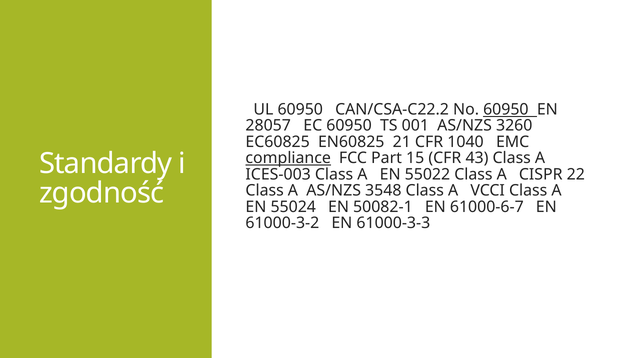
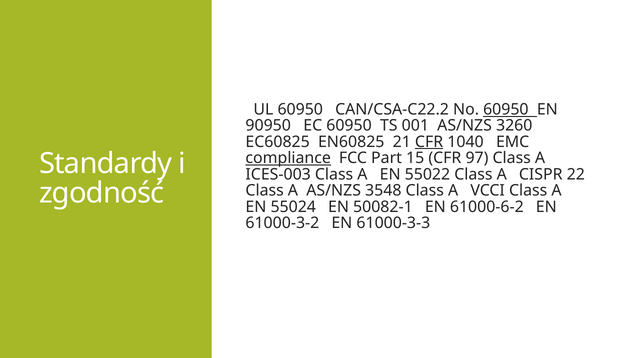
28057: 28057 -> 90950 (268, 125)
CFR underline: none -> present (429, 142)
43: 43 -> 97 (477, 158)
61000-6-7: 61000-6-7 -> 61000-6-2 (487, 207)
